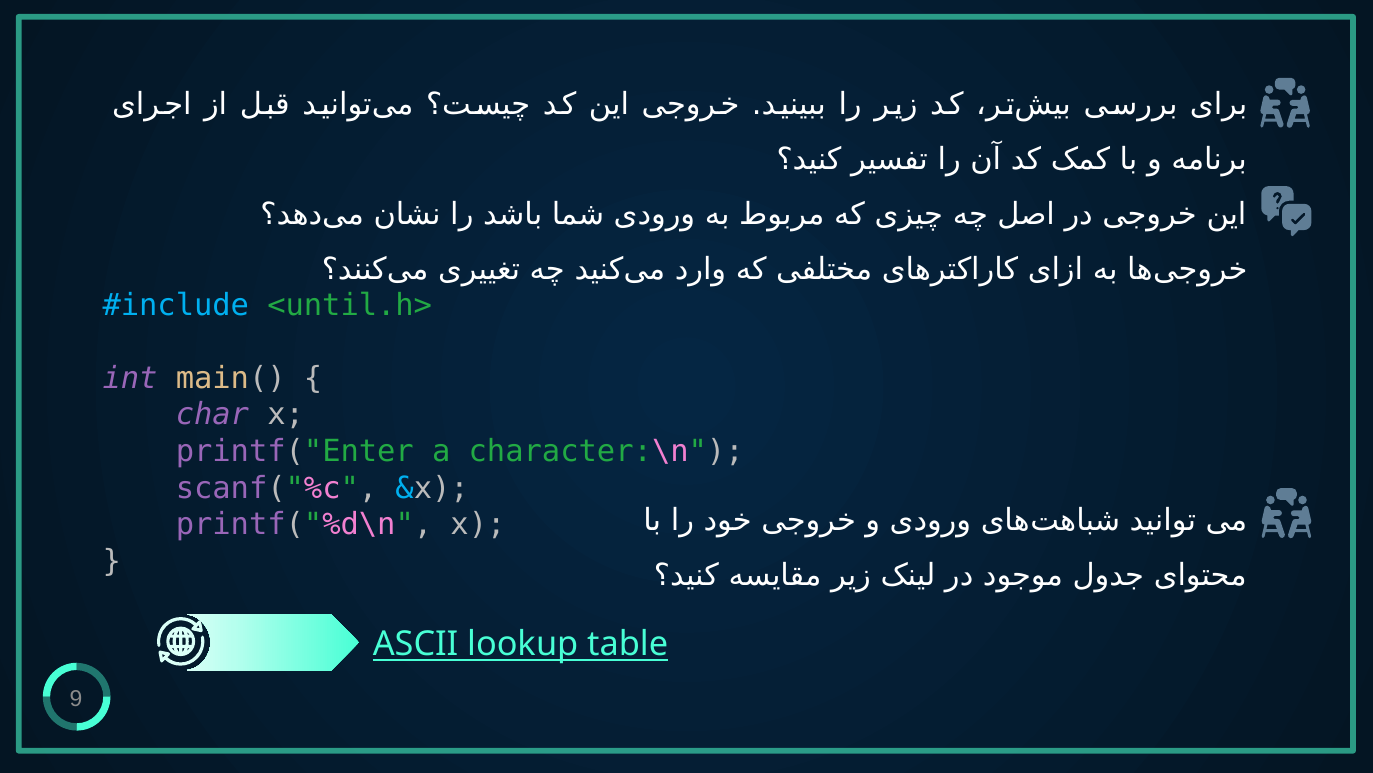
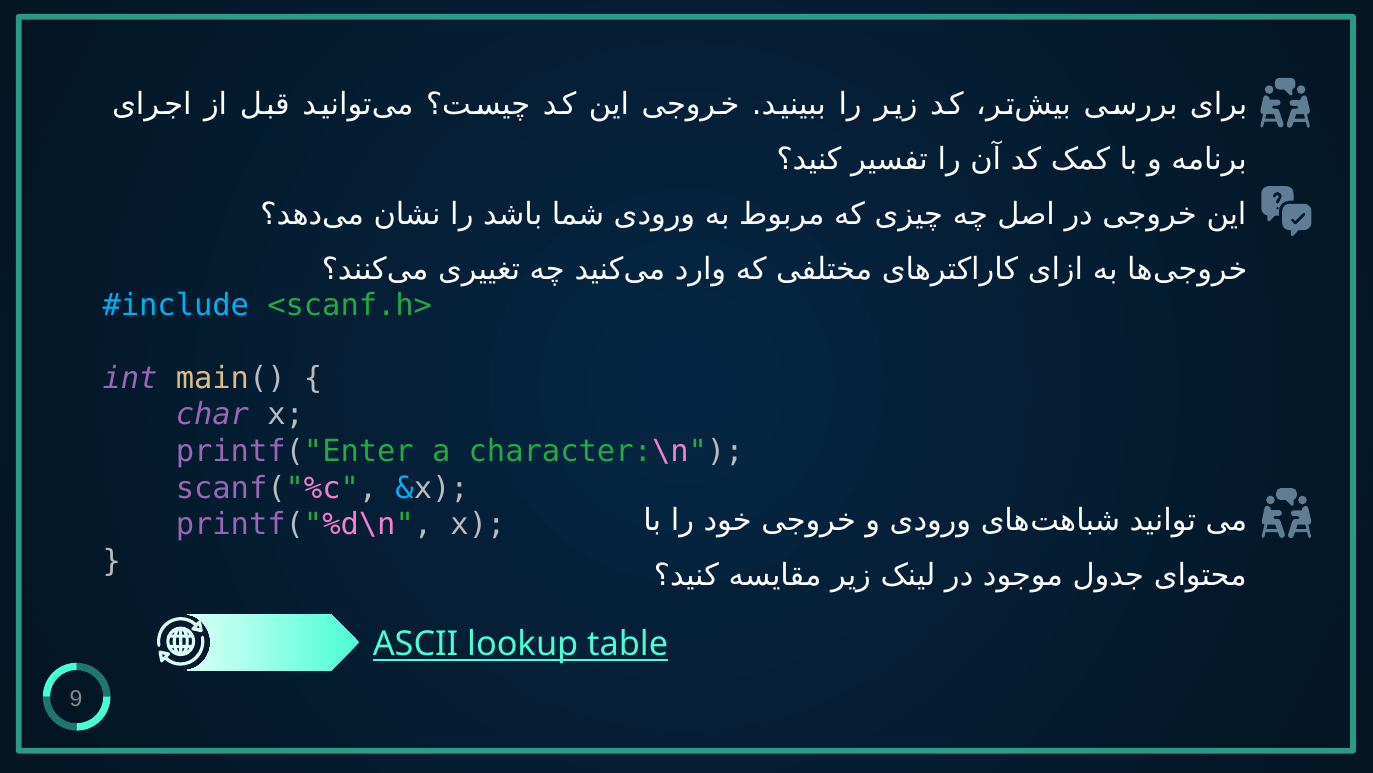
<until.h>: <until.h> -> <scanf.h> (350, 305)
